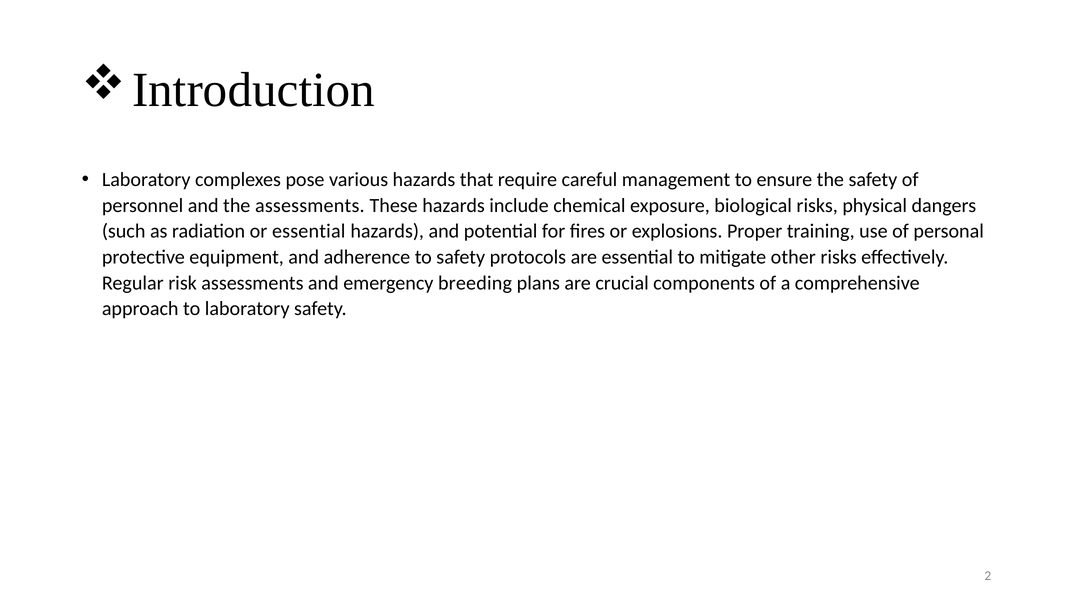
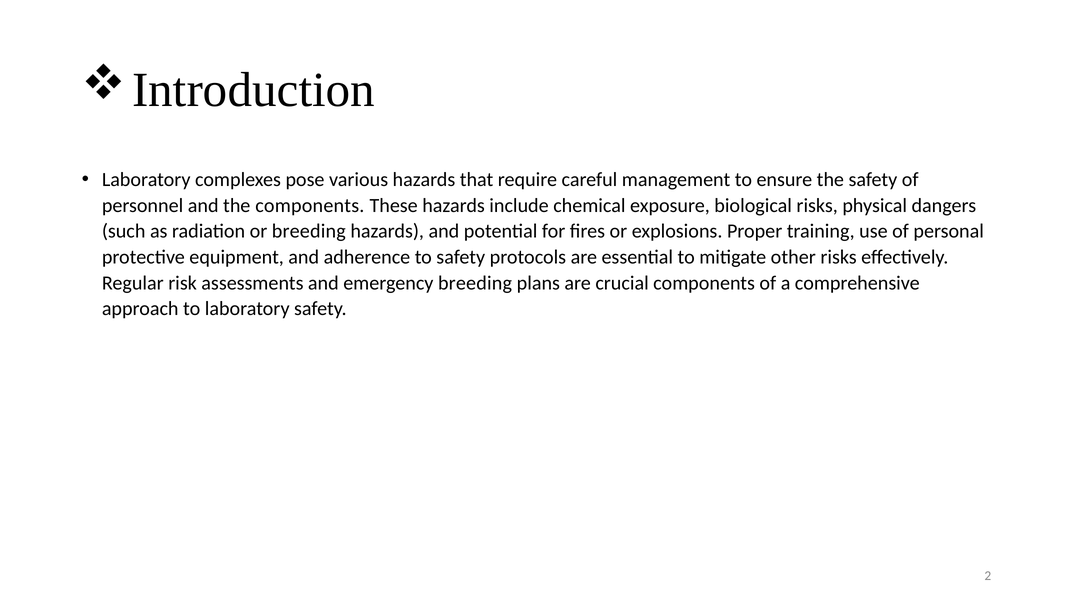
the assessments: assessments -> components (310, 206)
or essential: essential -> breeding (309, 231)
